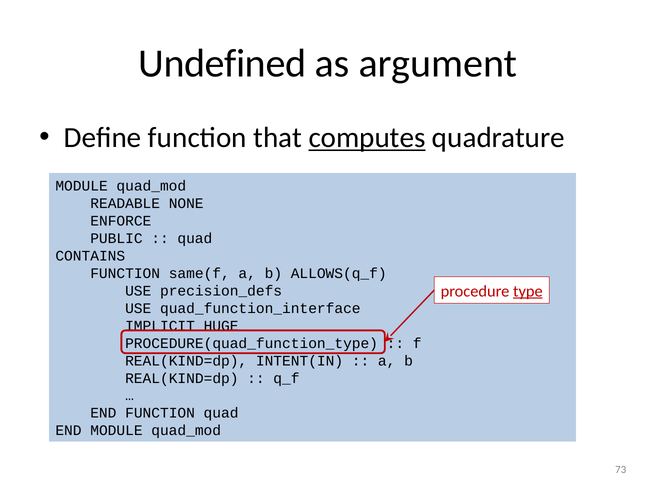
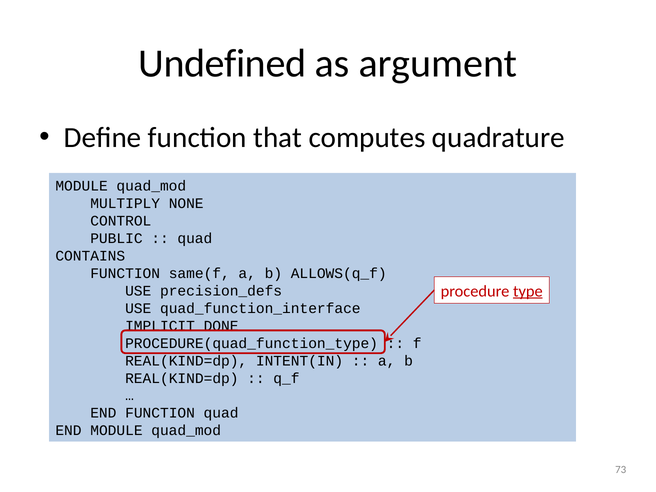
computes underline: present -> none (367, 138)
READABLE: READABLE -> MULTIPLY (125, 203)
ENFORCE: ENFORCE -> CONTROL (121, 221)
HUGE: HUGE -> DONE (221, 326)
